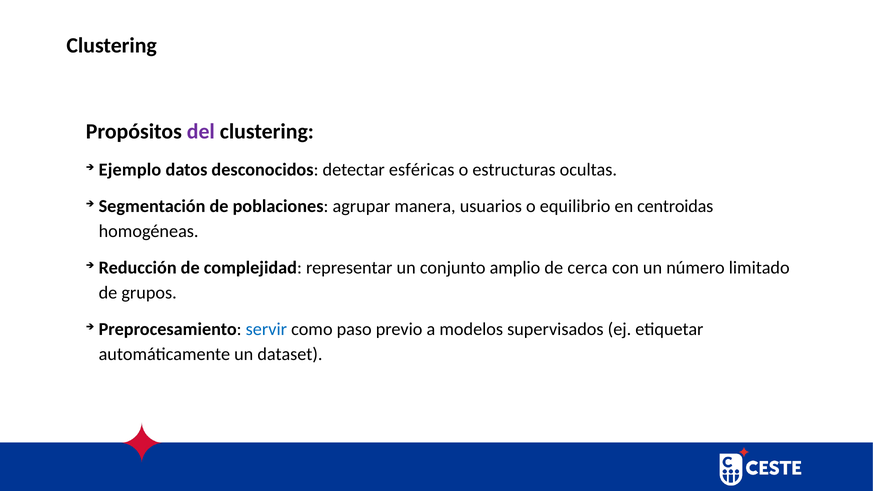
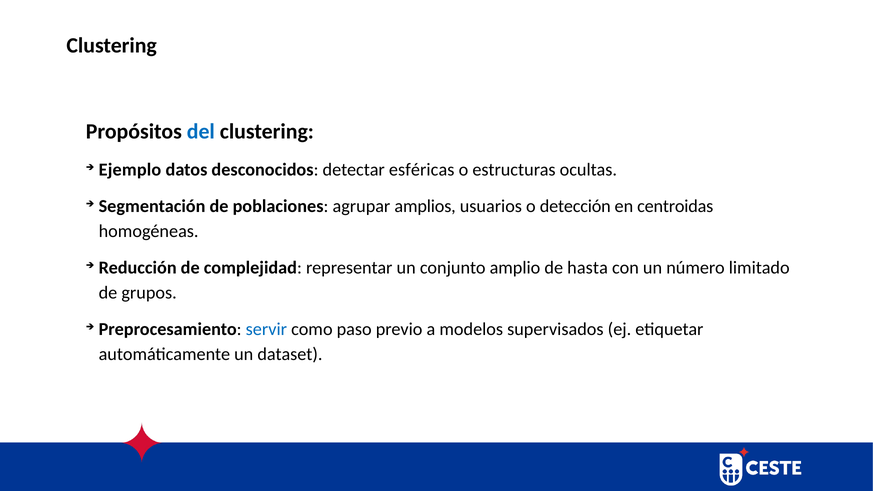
del colour: purple -> blue (201, 132)
manera: manera -> amplios (425, 206)
equilibrio: equilibrio -> detección (575, 206)
cerca: cerca -> hasta (588, 268)
